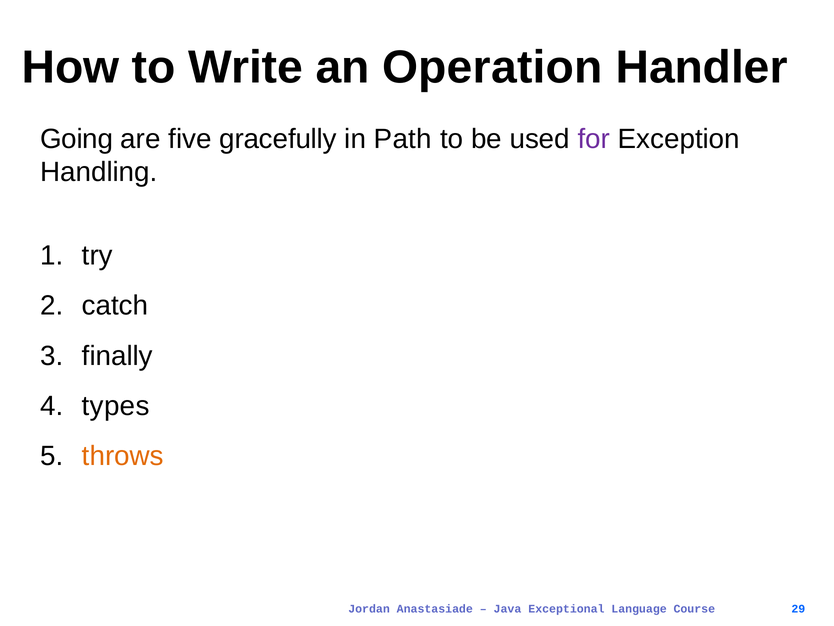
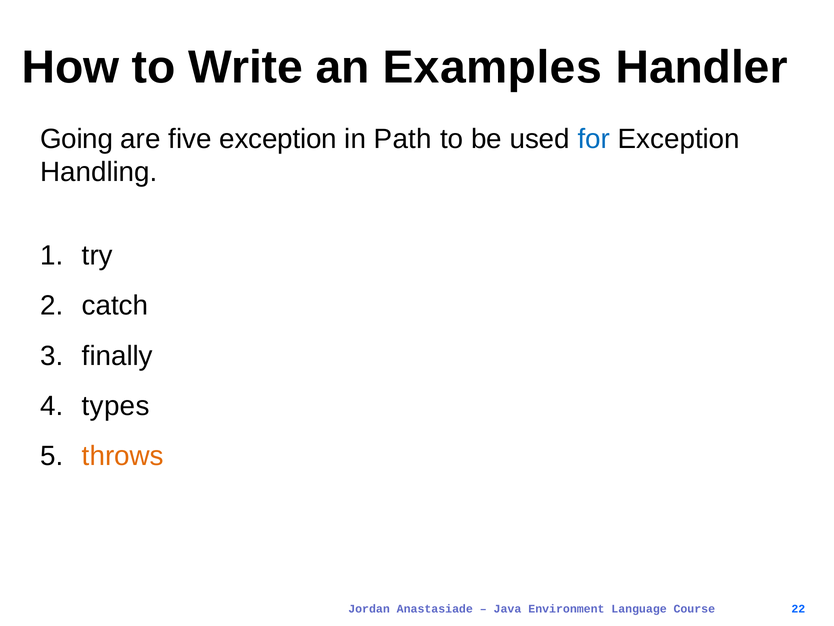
Operation: Operation -> Examples (492, 67)
five gracefully: gracefully -> exception (278, 139)
for colour: purple -> blue (594, 139)
Exceptional: Exceptional -> Environment (566, 608)
29: 29 -> 22 (798, 608)
